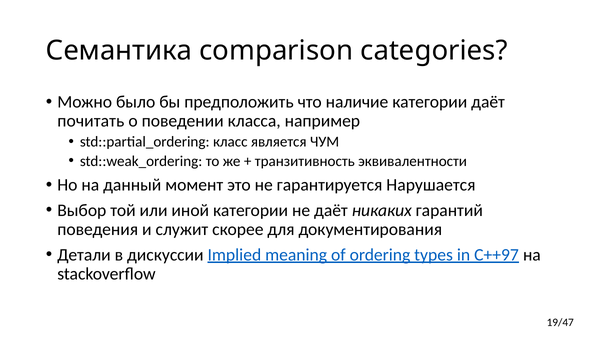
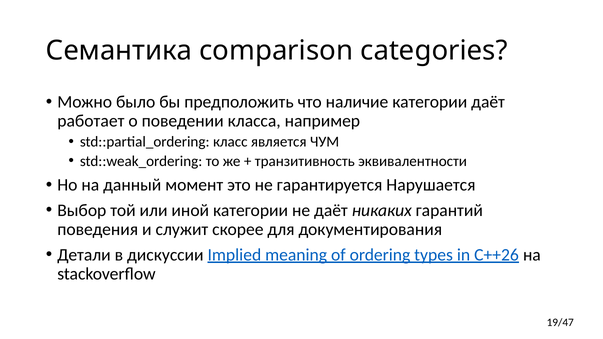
почитать: почитать -> работает (91, 121)
C++97: C++97 -> C++26 (496, 255)
